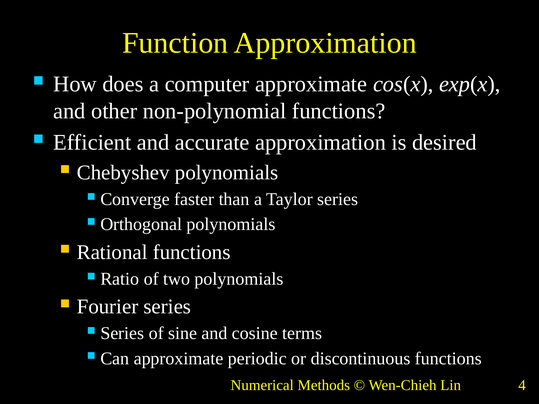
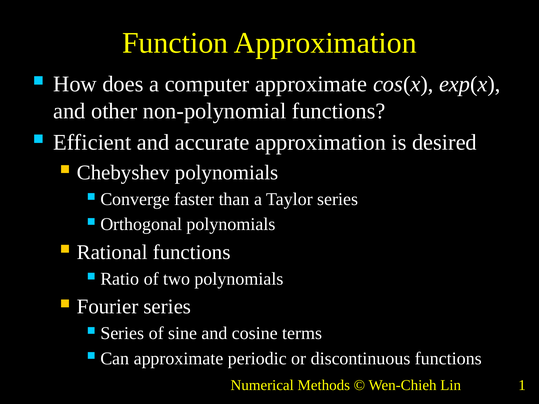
4: 4 -> 1 (522, 386)
